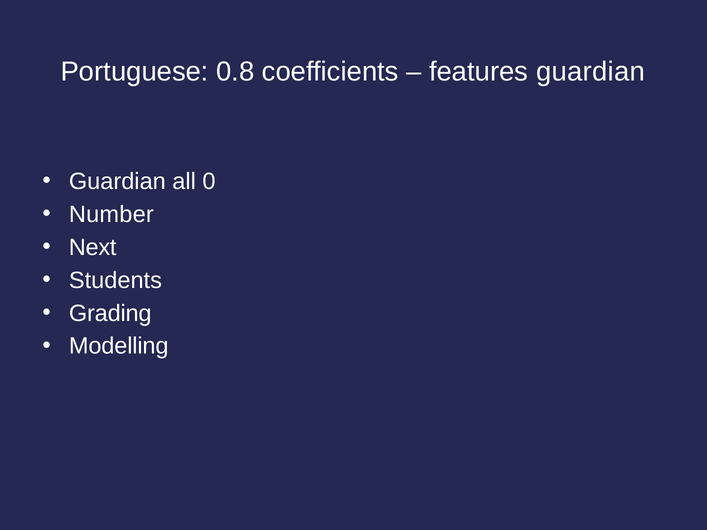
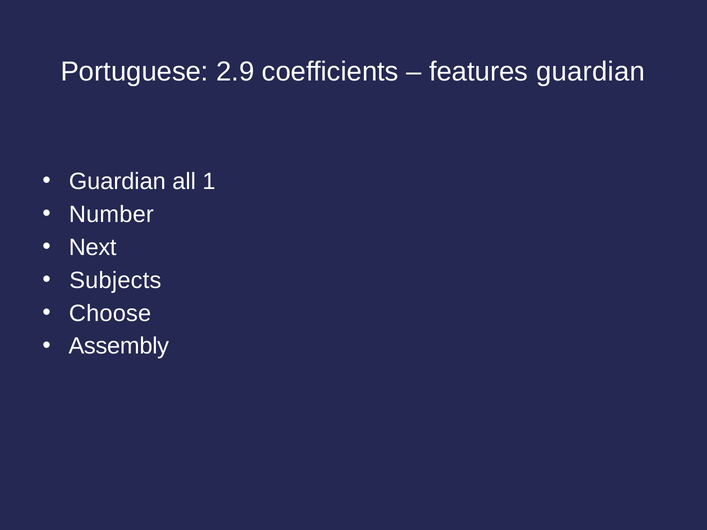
0.8: 0.8 -> 2.9 (235, 72)
0: 0 -> 1 (209, 181)
Students: Students -> Subjects (115, 280)
Grading: Grading -> Choose (110, 313)
Modelling: Modelling -> Assembly (119, 346)
